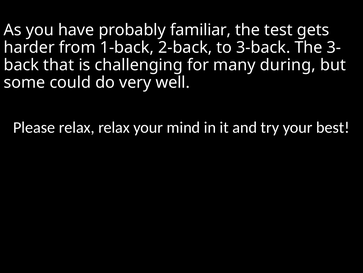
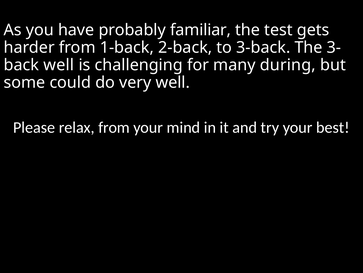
that: that -> well (59, 65)
relax relax: relax -> from (114, 127)
